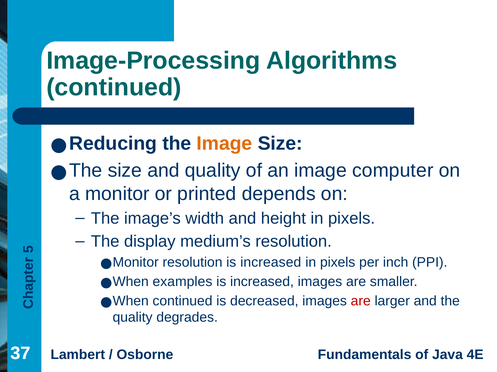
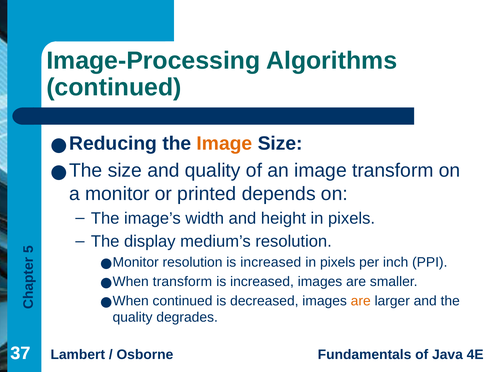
image computer: computer -> transform (393, 171)
examples: examples -> transform (182, 282)
are colour: red -> orange (361, 301)
